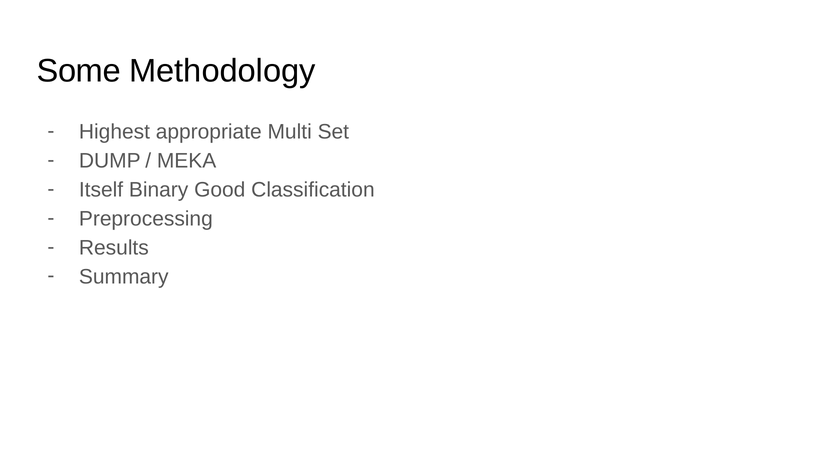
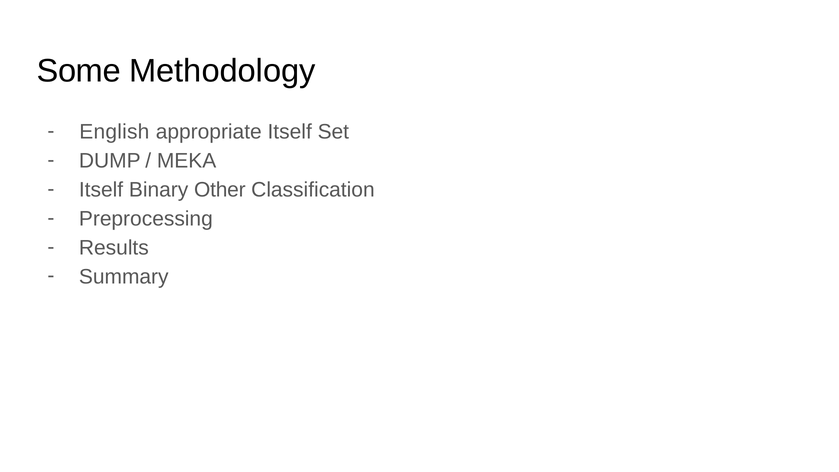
Highest: Highest -> English (114, 132)
appropriate Multi: Multi -> Itself (290, 132)
Good: Good -> Other (220, 190)
